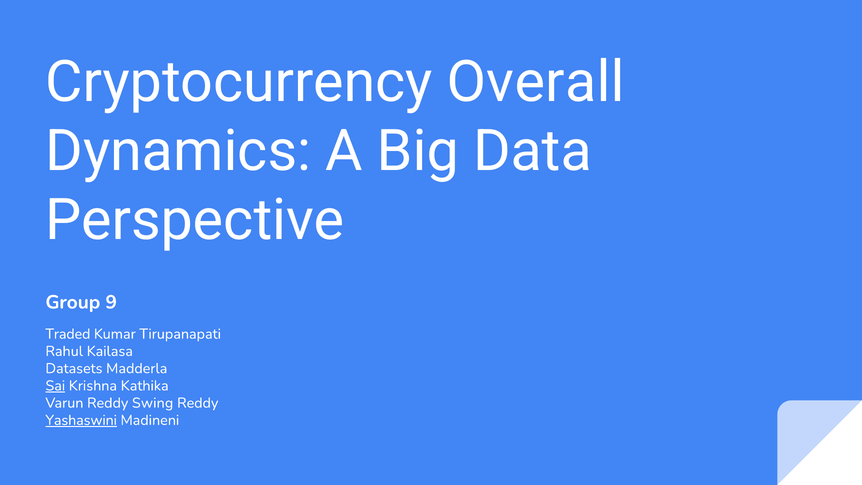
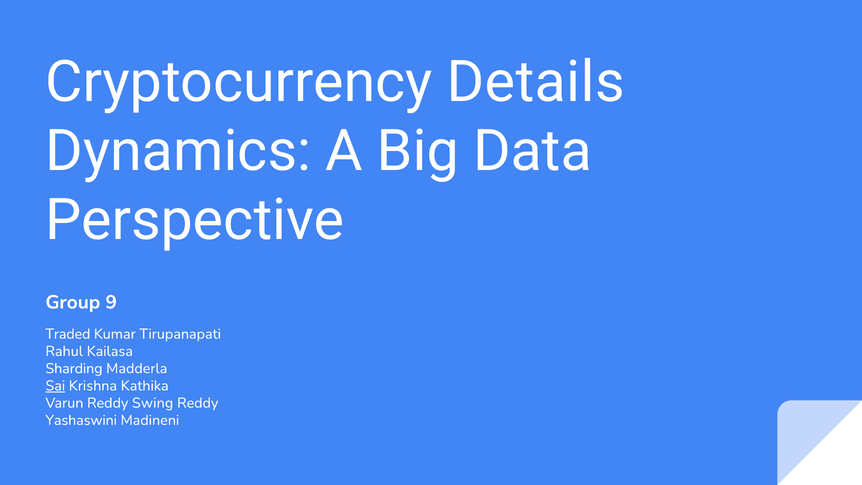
Overall: Overall -> Details (536, 82)
Datasets: Datasets -> Sharding (74, 368)
Yashaswini underline: present -> none (81, 420)
